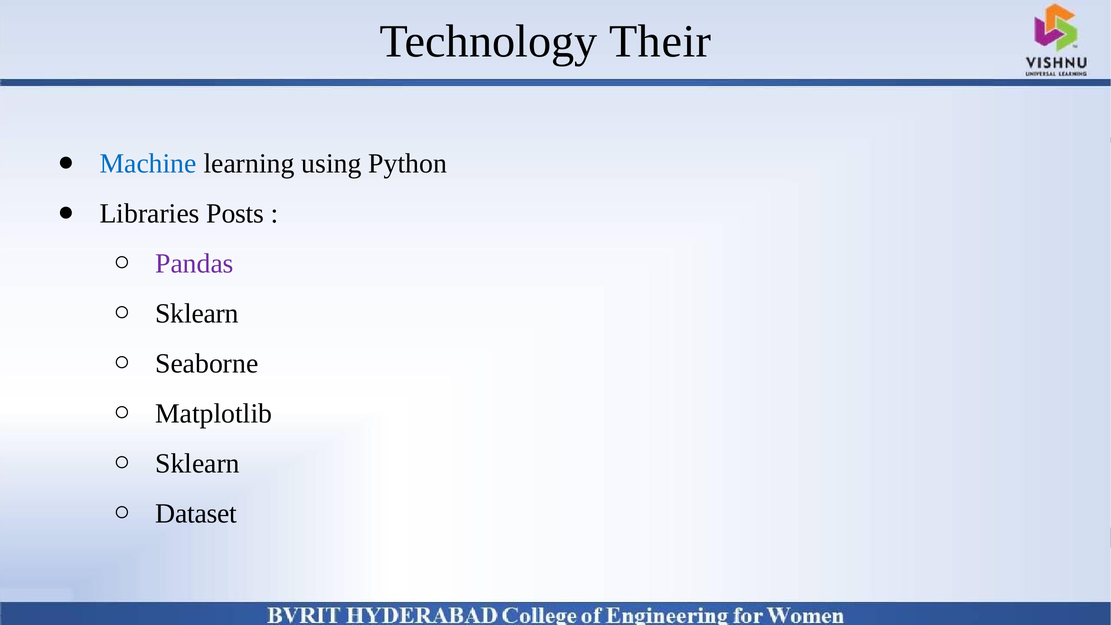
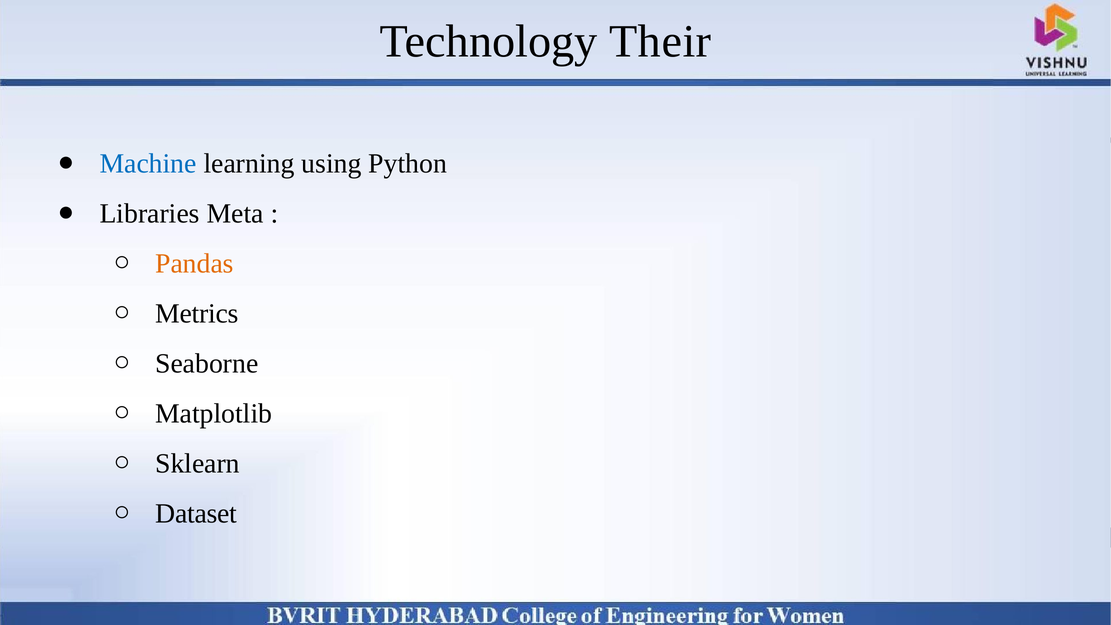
Posts: Posts -> Meta (235, 214)
Pandas colour: purple -> orange (194, 264)
Sklearn: Sklearn -> Metrics (197, 314)
